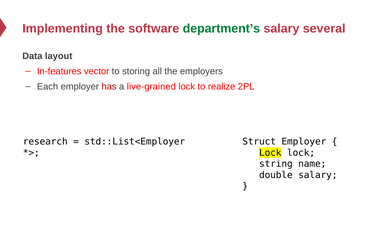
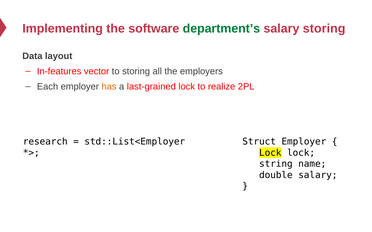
salary several: several -> storing (324, 28)
has colour: red -> orange (109, 87)
live-grained: live-grained -> last-grained (151, 87)
